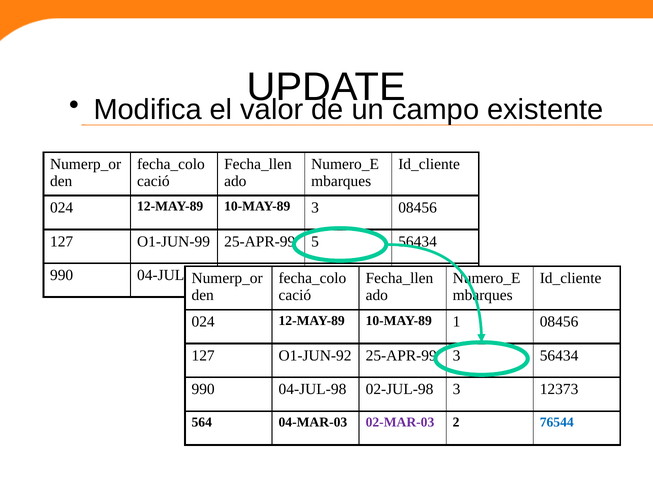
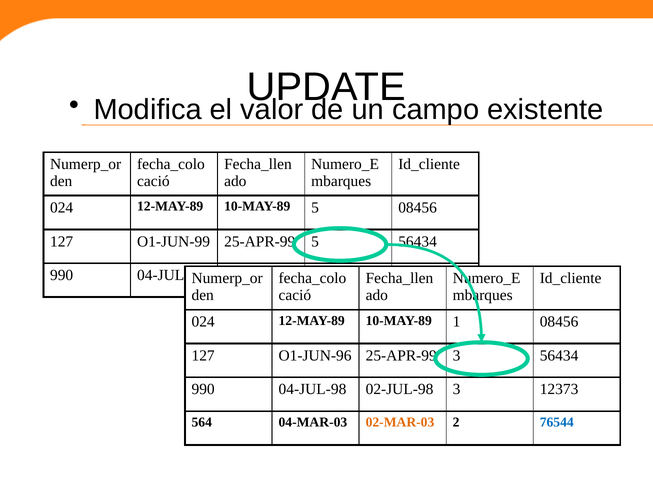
10-MAY-89 3: 3 -> 5 (315, 208)
O1-JUN-92: O1-JUN-92 -> O1-JUN-96 (315, 356)
02-MAR-03 colour: purple -> orange (400, 423)
